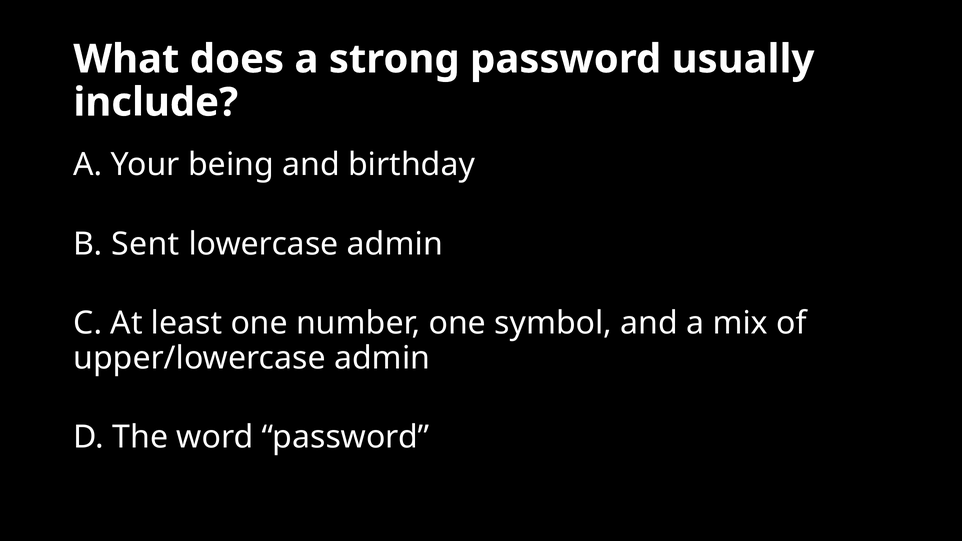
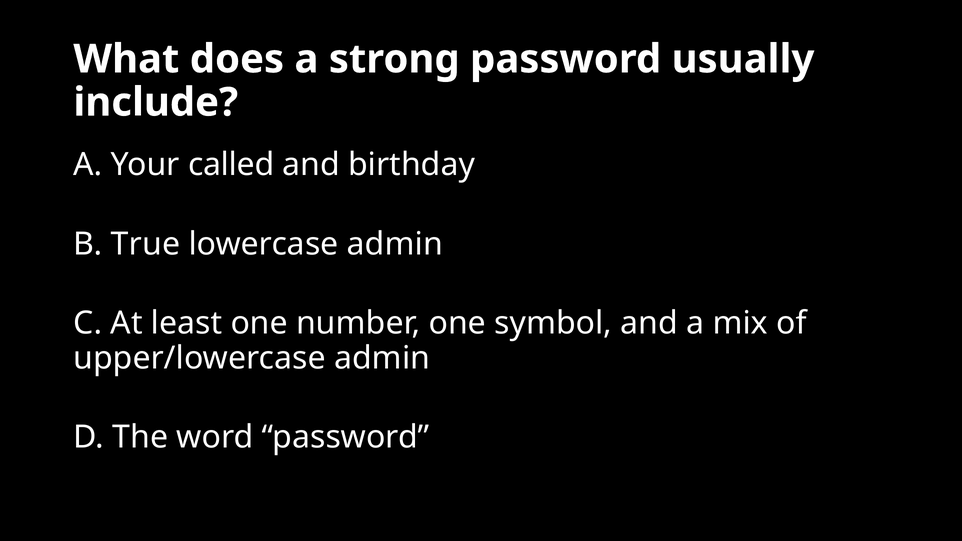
being: being -> called (231, 165)
Sent: Sent -> True (145, 244)
